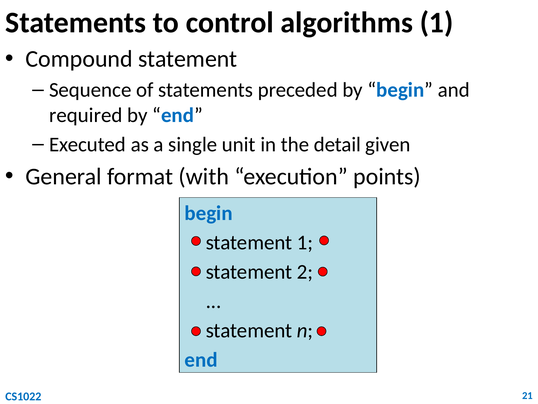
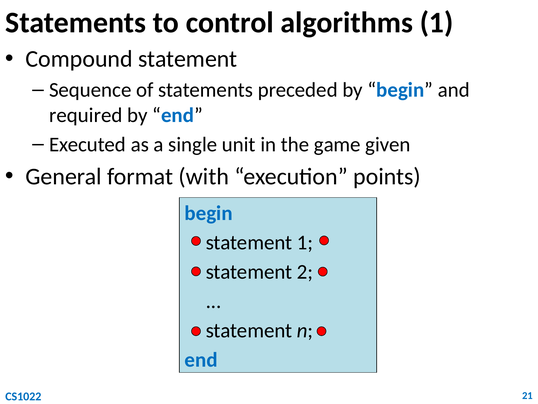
detail: detail -> game (337, 144)
